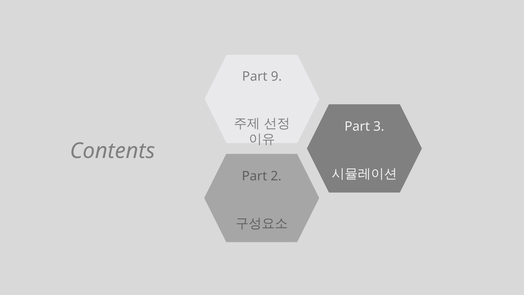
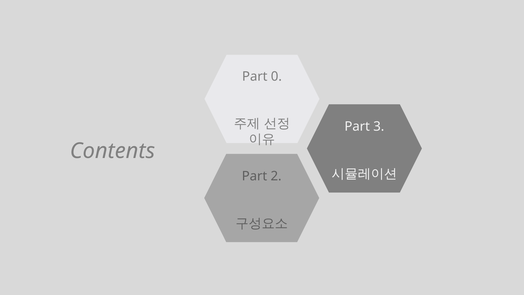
9: 9 -> 0 (276, 76)
